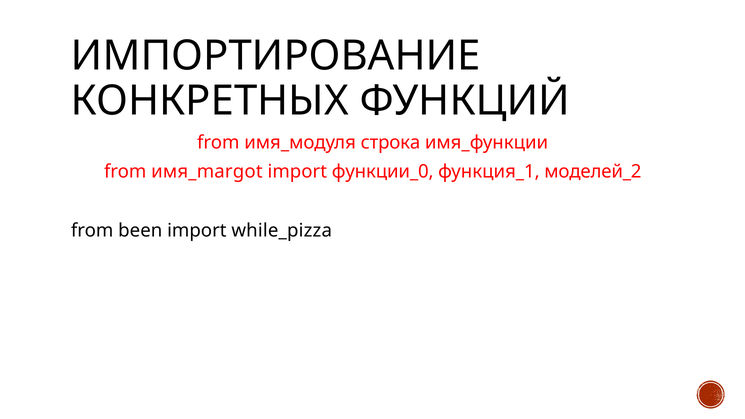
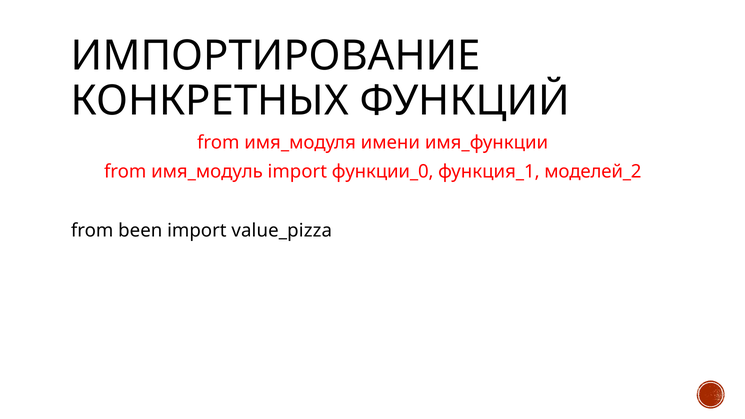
строка: строка -> имени (390, 142)
имя_margot: имя_margot -> имя_модуль (207, 172)
while_pizza: while_pizza -> value_pizza (282, 231)
